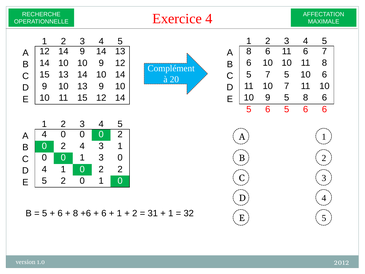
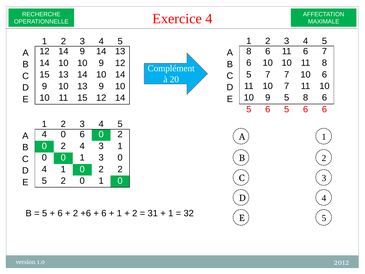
7 5: 5 -> 7 (287, 74)
4 0 0: 0 -> 6 (82, 134)
8: 8 -> 2 (75, 213)
